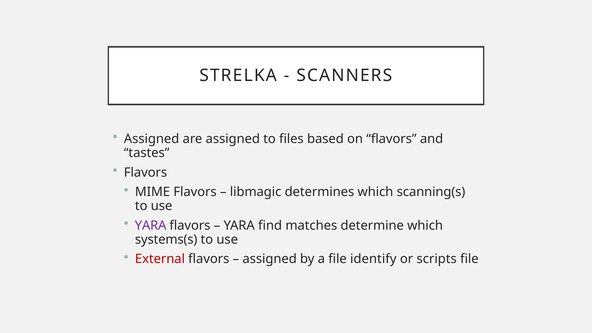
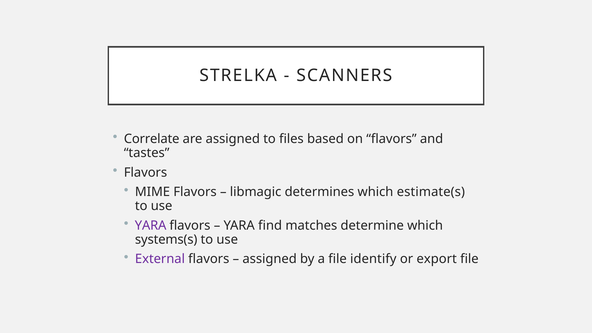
Assigned: Assigned -> Correlate (152, 139)
scanning(s: scanning(s -> estimate(s (431, 192)
External colour: red -> purple (160, 259)
scripts: scripts -> export (437, 259)
